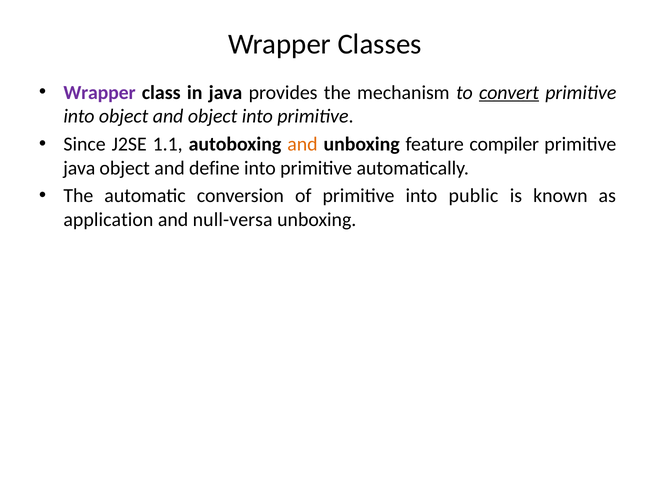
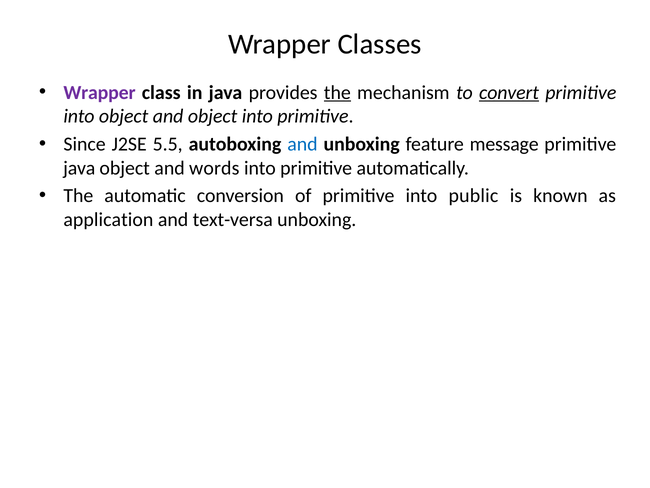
the underline: none -> present (337, 92)
1.1: 1.1 -> 5.5 (168, 144)
and colour: orange -> blue (302, 144)
compiler: compiler -> message (504, 144)
define: define -> words (214, 168)
null-versa: null-versa -> text-versa (233, 219)
